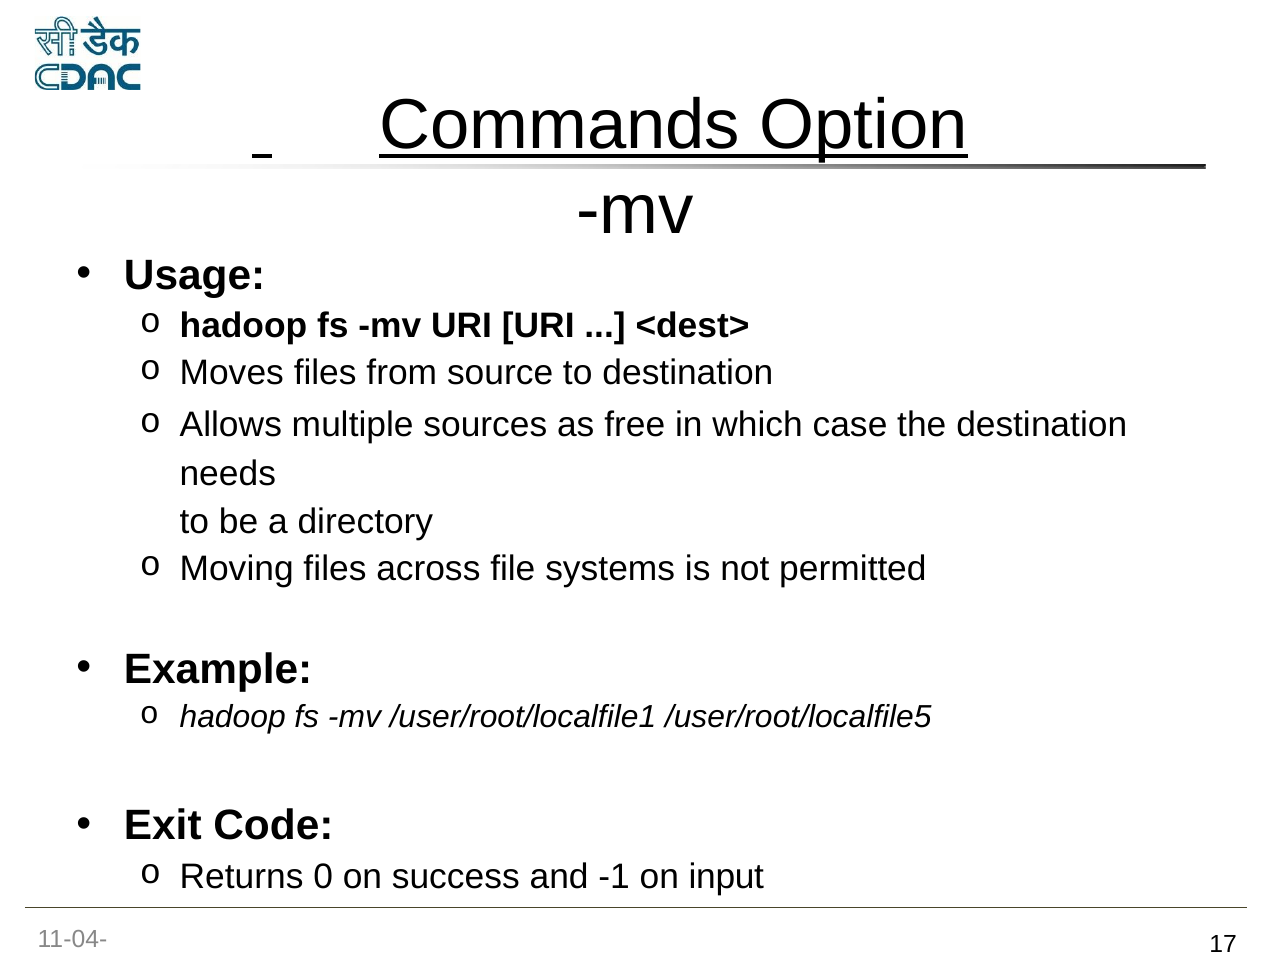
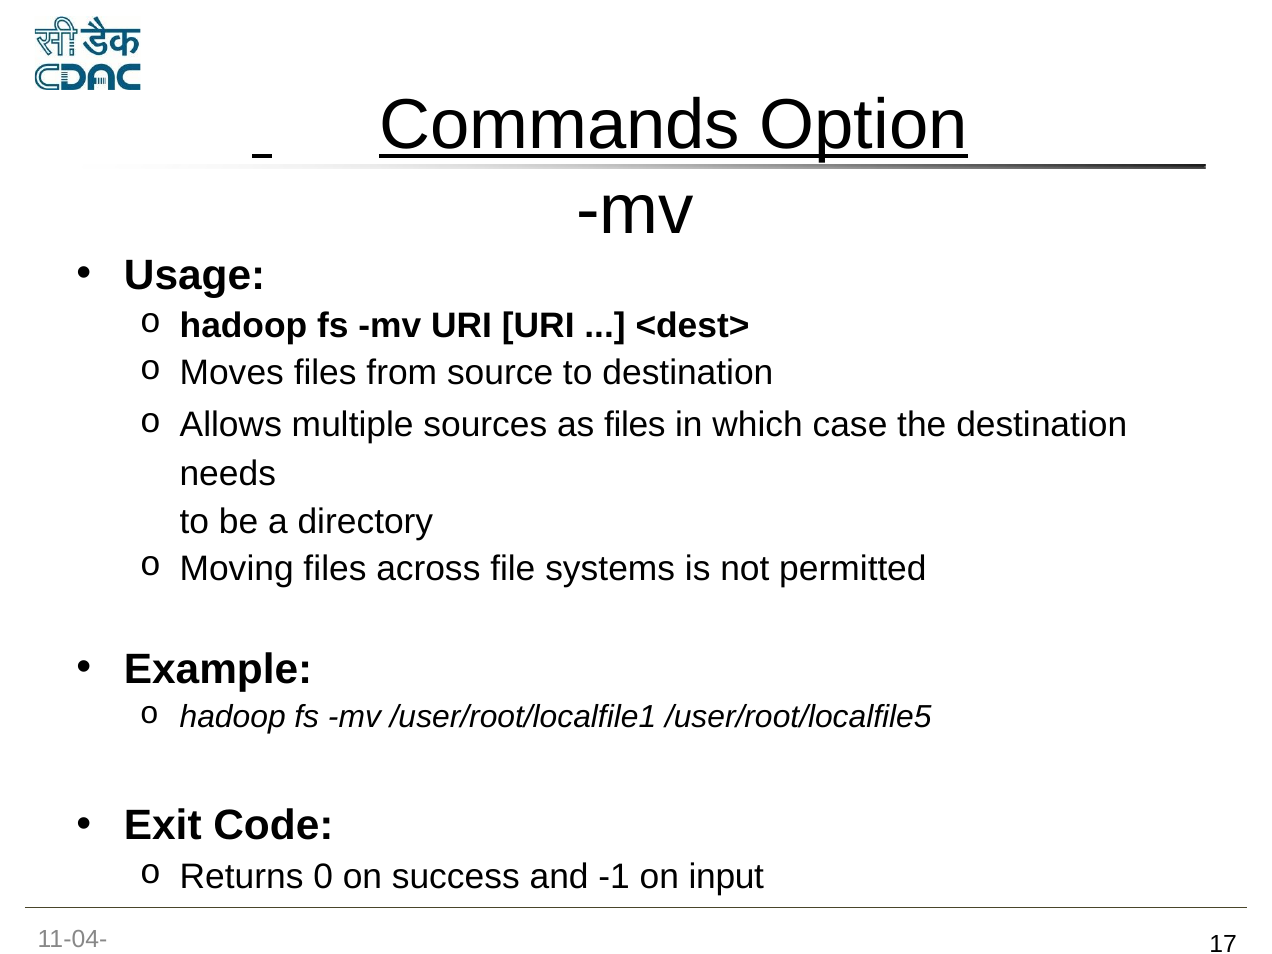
as free: free -> files (635, 425)
